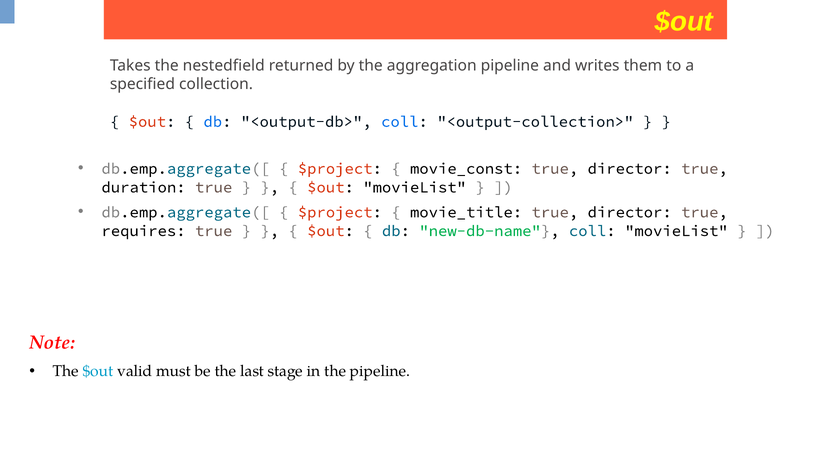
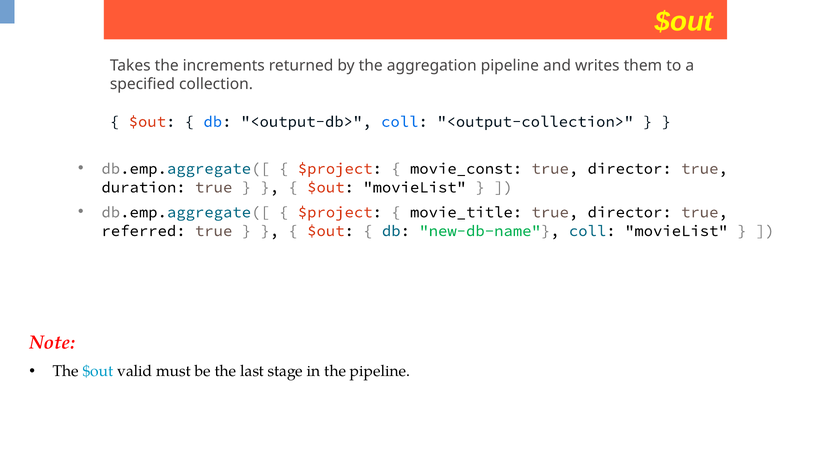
nestedfield: nestedfield -> increments (224, 65)
requires: requires -> referred (144, 231)
